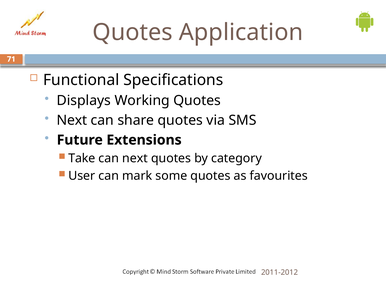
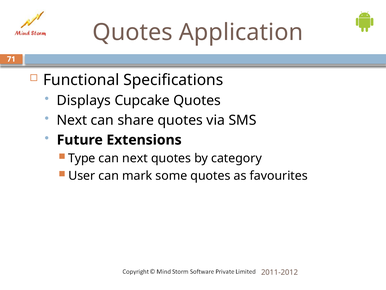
Working: Working -> Cupcake (142, 100)
Take: Take -> Type (82, 158)
